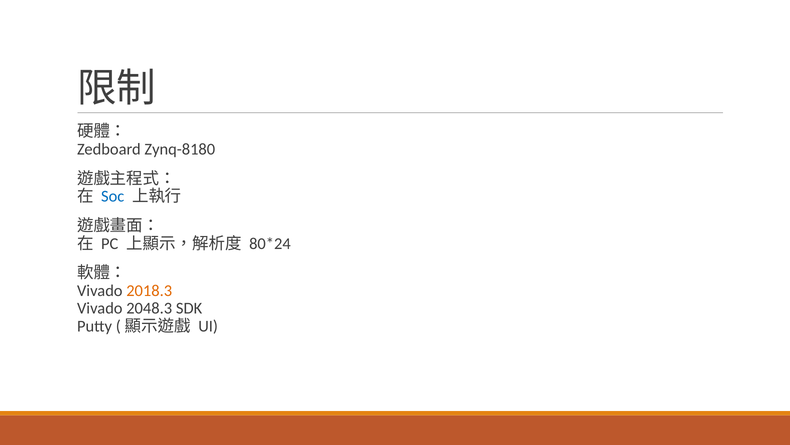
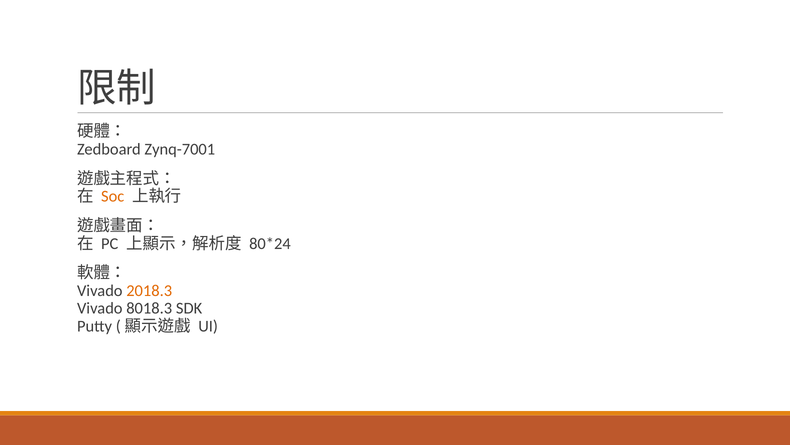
Zynq-8180: Zynq-8180 -> Zynq-7001 (180, 149)
Soc colour: blue -> orange (113, 196)
2048.3: 2048.3 -> 8018.3 (149, 308)
